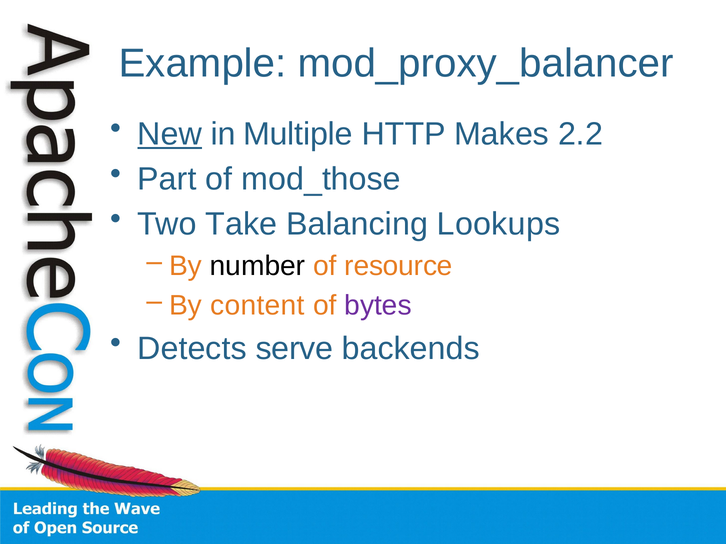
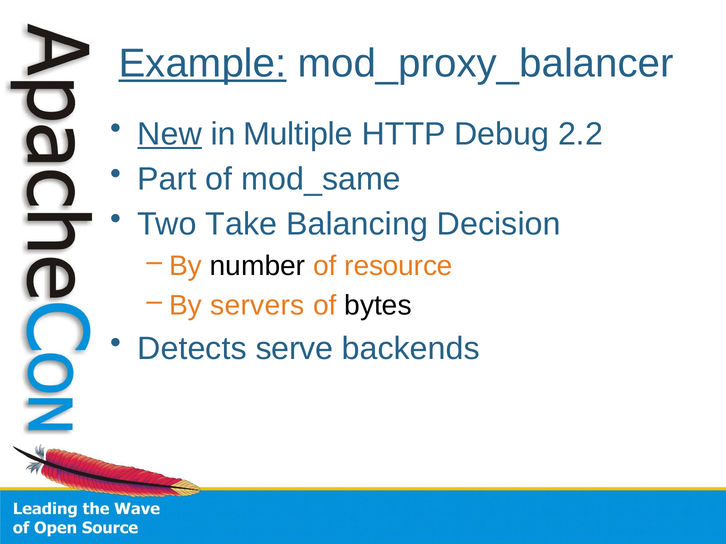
Example underline: none -> present (202, 63)
Makes: Makes -> Debug (502, 134)
mod_those: mod_those -> mod_same (321, 179)
Lookups: Lookups -> Decision (499, 225)
content: content -> servers (257, 306)
bytes colour: purple -> black (378, 306)
